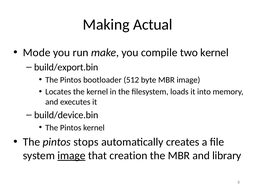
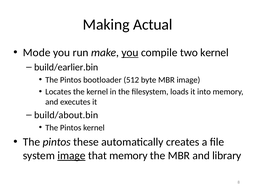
you underline: none -> present (130, 53)
build/export.bin: build/export.bin -> build/earlier.bin (66, 67)
build/device.bin: build/device.bin -> build/about.bin (66, 115)
stops: stops -> these (86, 142)
that creation: creation -> memory (128, 156)
